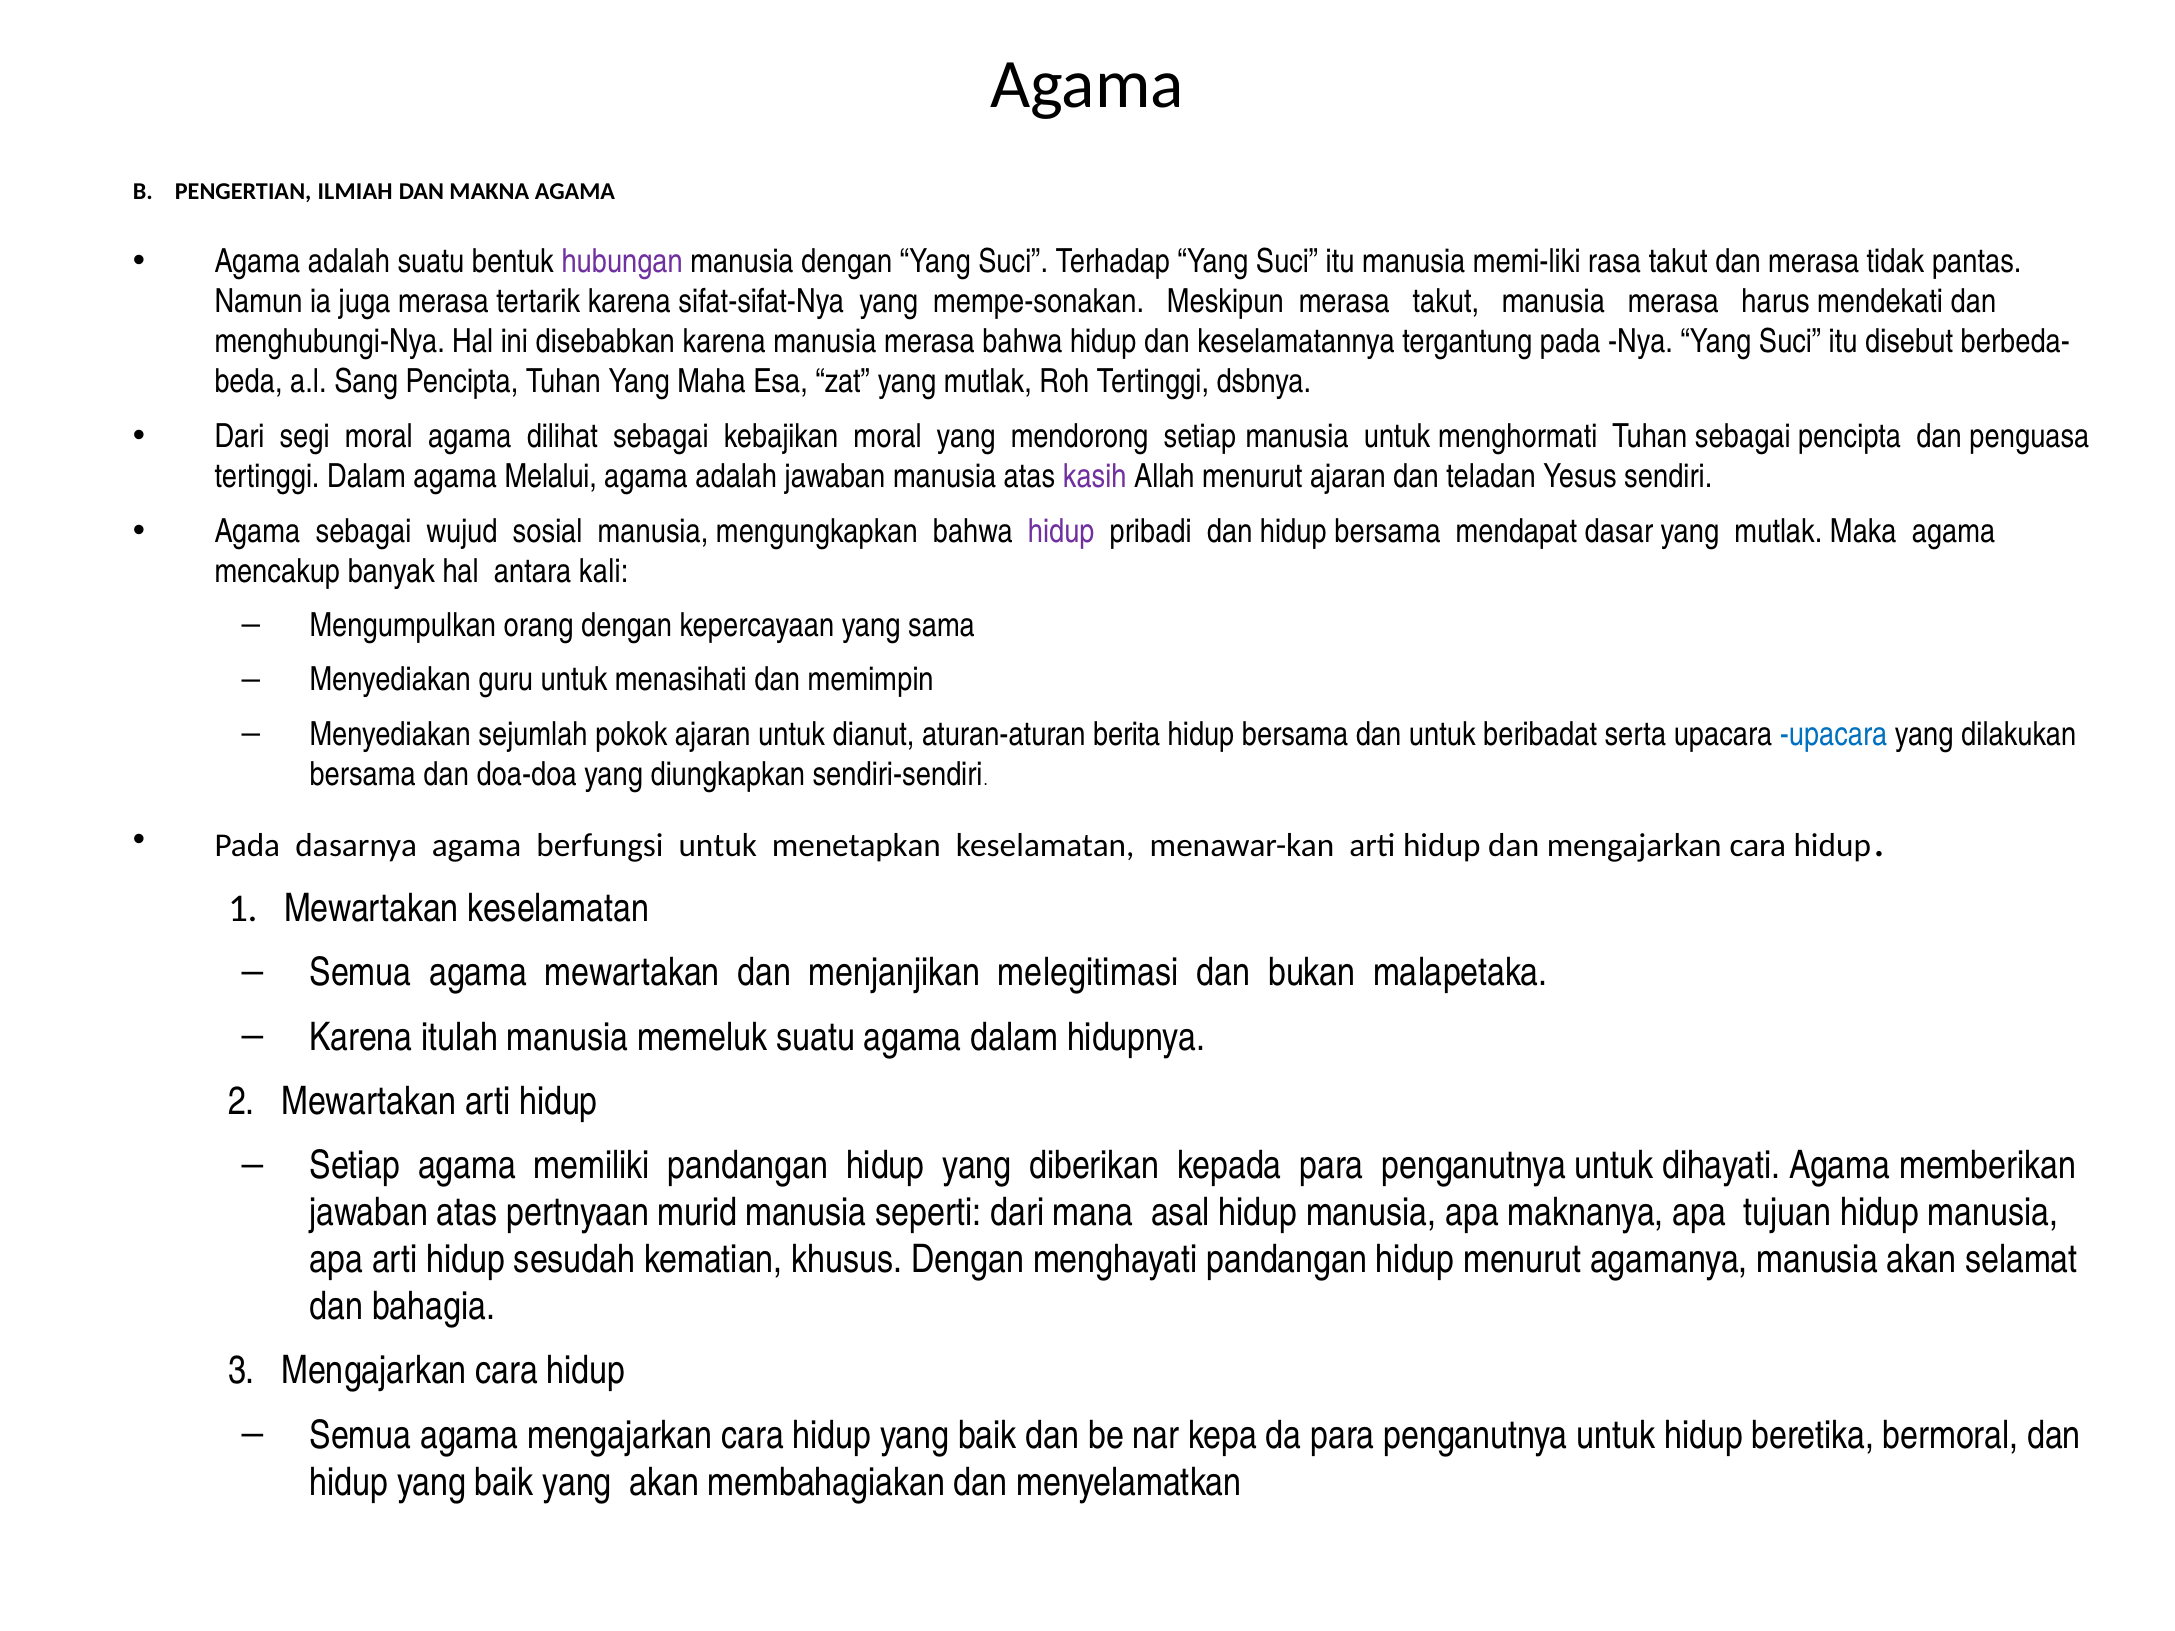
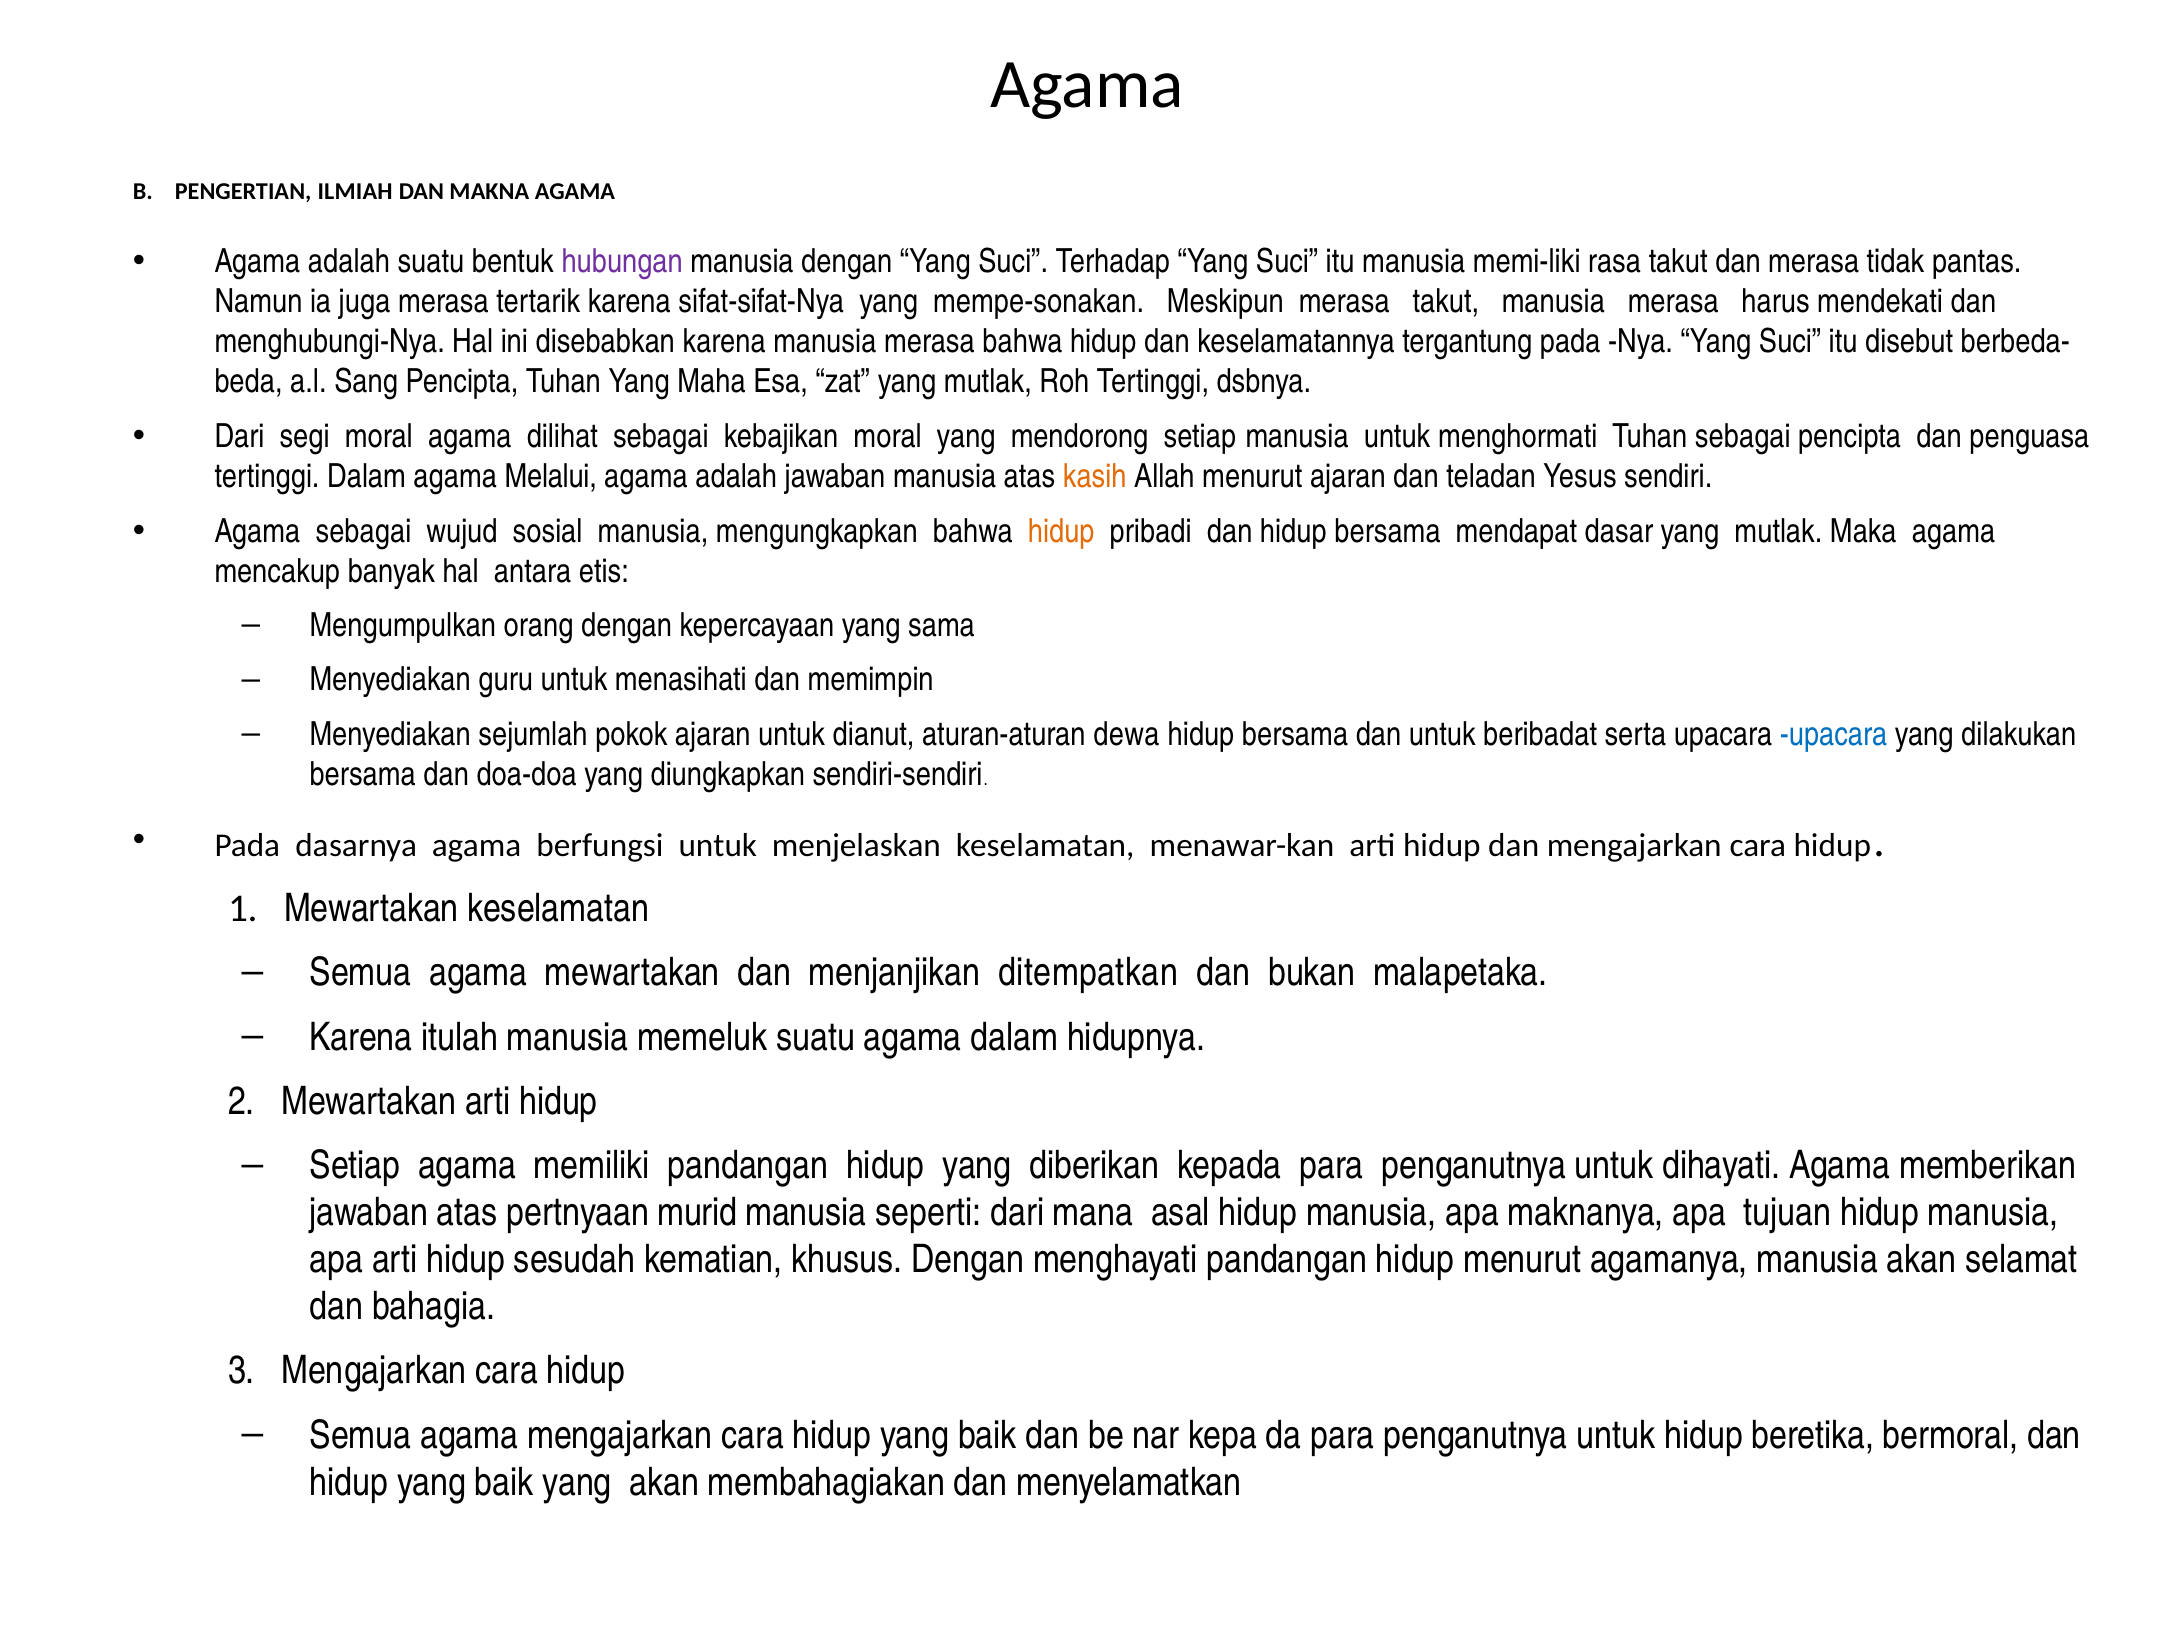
kasih colour: purple -> orange (1095, 476)
hidup colour: purple -> orange (1061, 531)
kali: kali -> etis (604, 571)
berita: berita -> dewa (1126, 734)
menetapkan: menetapkan -> menjelaskan (856, 846)
melegitimasi: melegitimasi -> ditempatkan (1088, 973)
